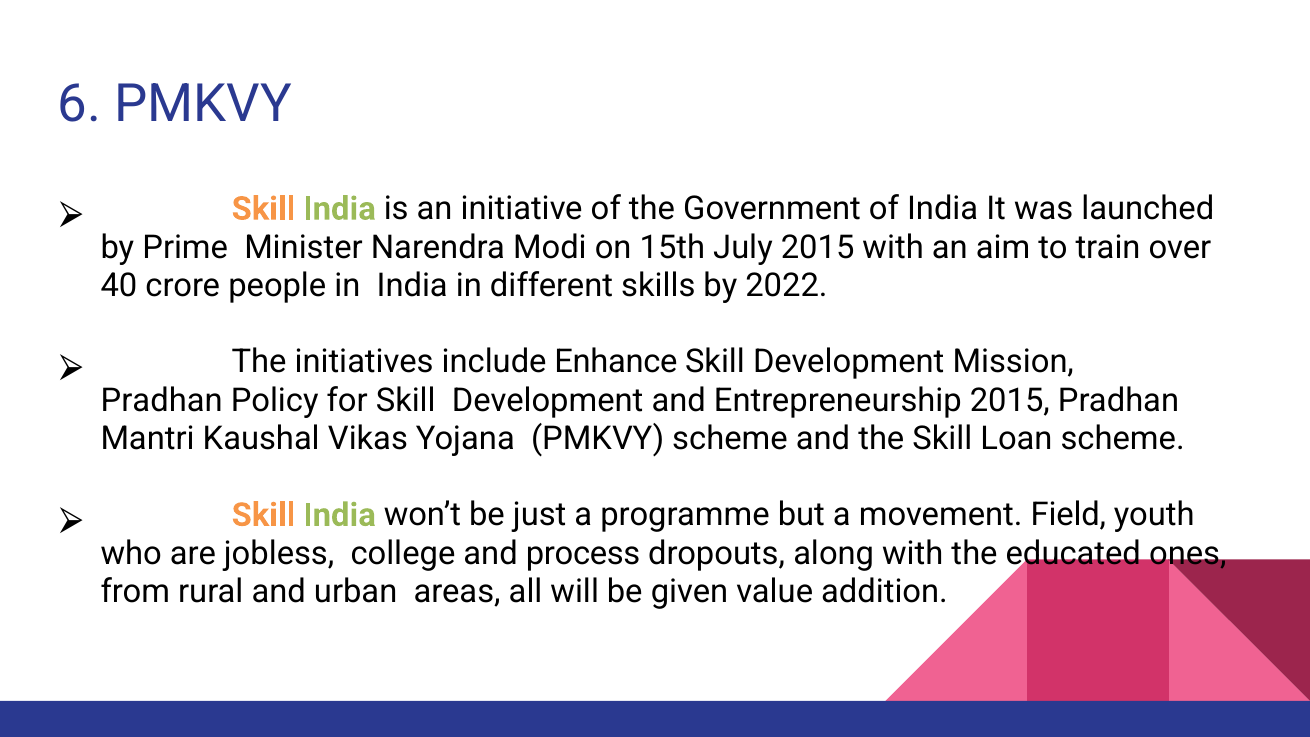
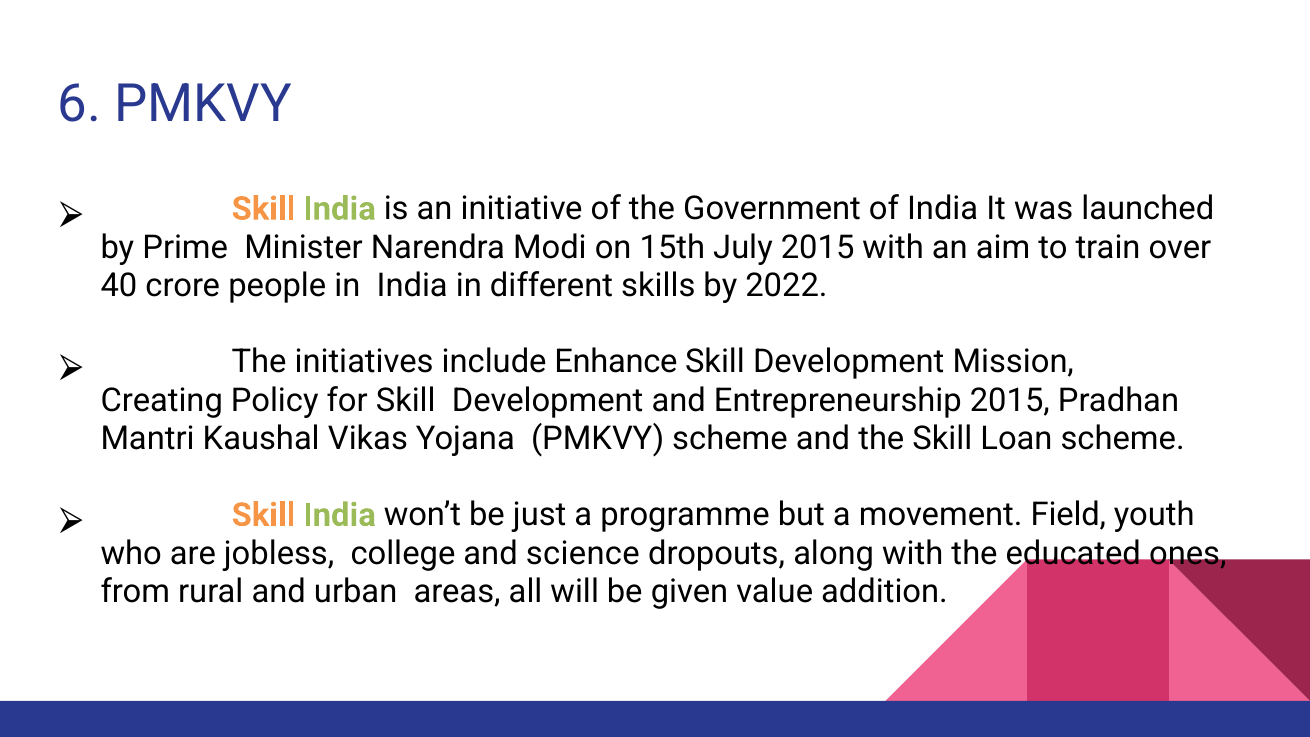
Pradhan: Pradhan -> Creating (162, 400)
process: process -> science (583, 553)
